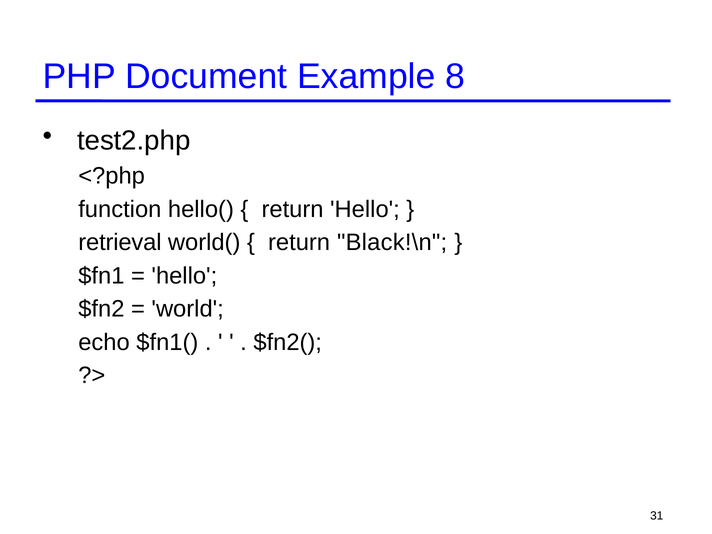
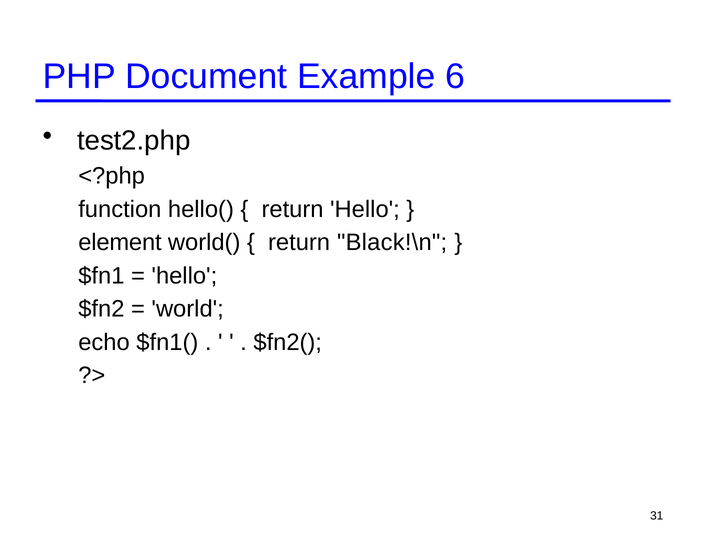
8: 8 -> 6 (455, 77)
retrieval: retrieval -> element (120, 243)
